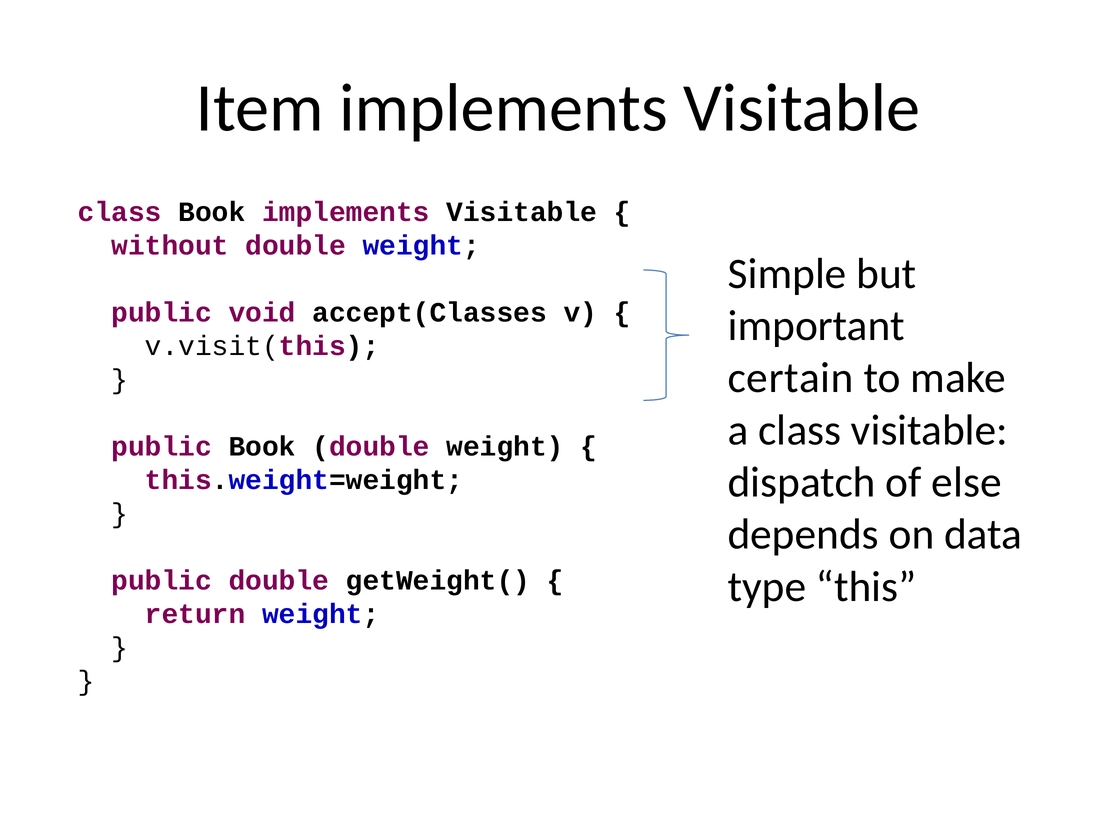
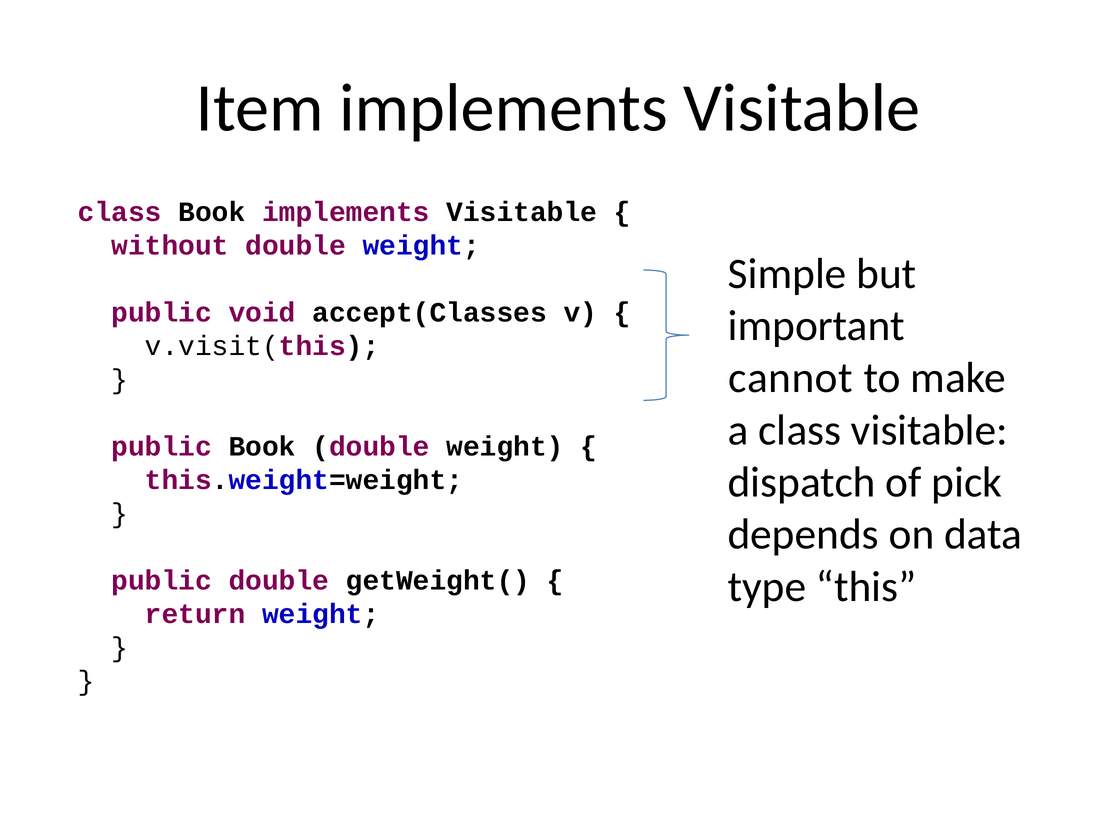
certain: certain -> cannot (791, 378)
else: else -> pick (967, 482)
